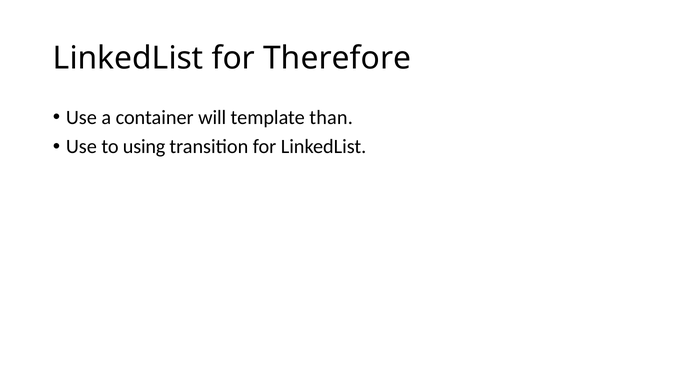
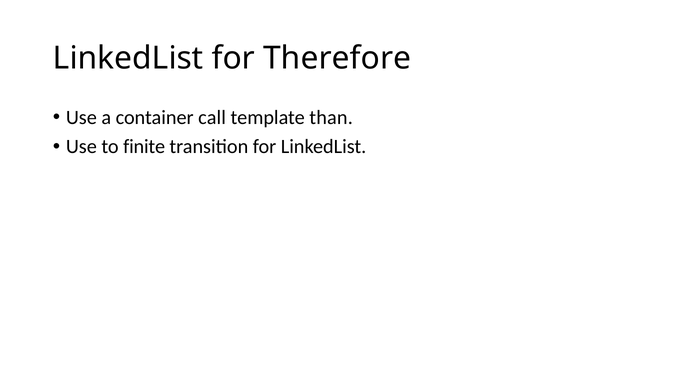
will: will -> call (212, 117)
using: using -> finite (144, 146)
